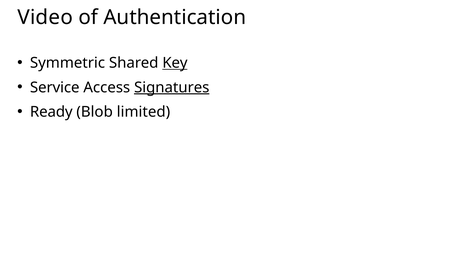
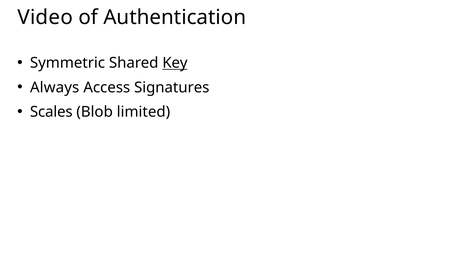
Service: Service -> Always (55, 88)
Signatures underline: present -> none (172, 88)
Ready: Ready -> Scales (51, 112)
